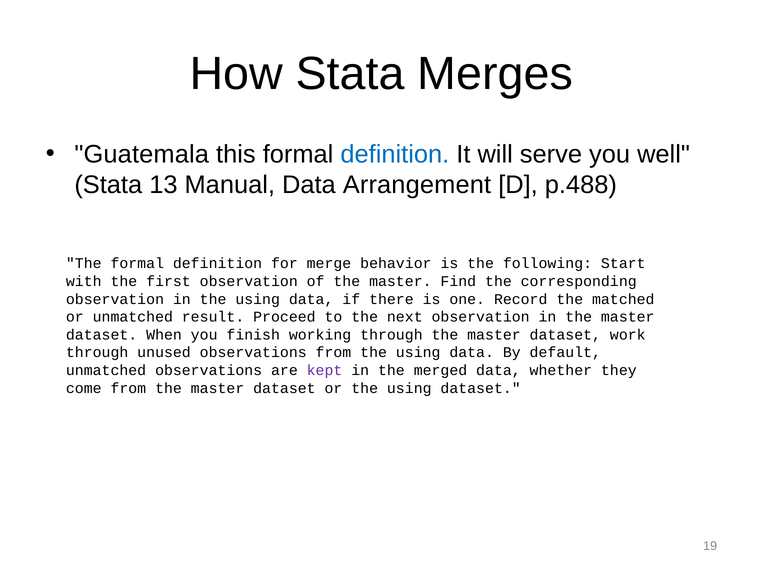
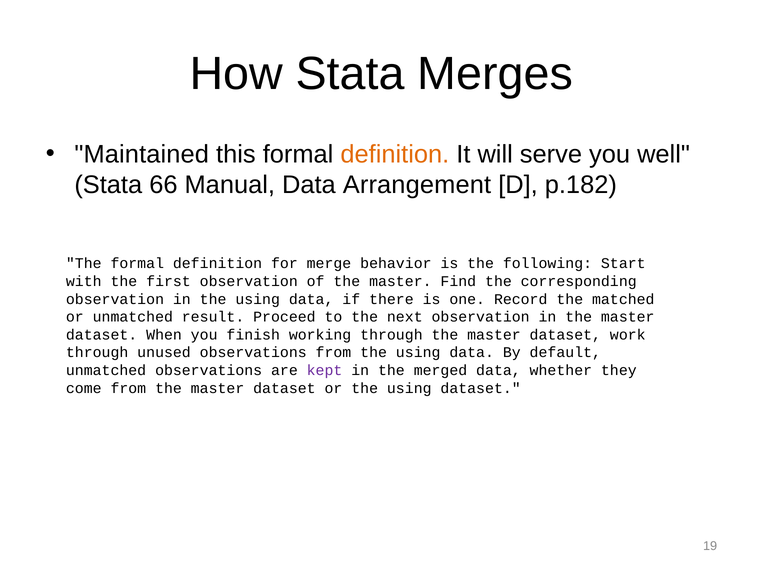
Guatemala: Guatemala -> Maintained (142, 154)
definition colour: blue -> orange (395, 154)
13: 13 -> 66 (163, 185)
p.488: p.488 -> p.182 (581, 185)
